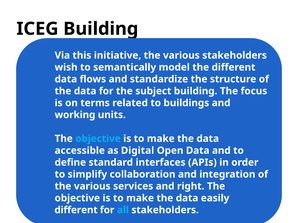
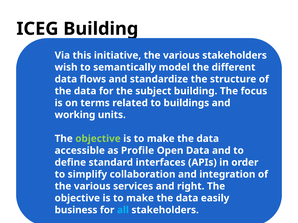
objective colour: light blue -> light green (98, 139)
Digital: Digital -> Profile (138, 151)
different: different -> business (76, 210)
